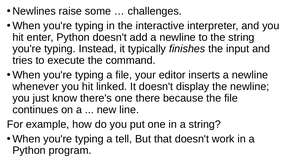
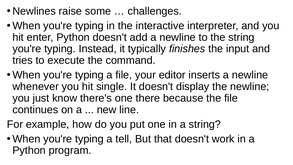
linked: linked -> single (112, 86)
